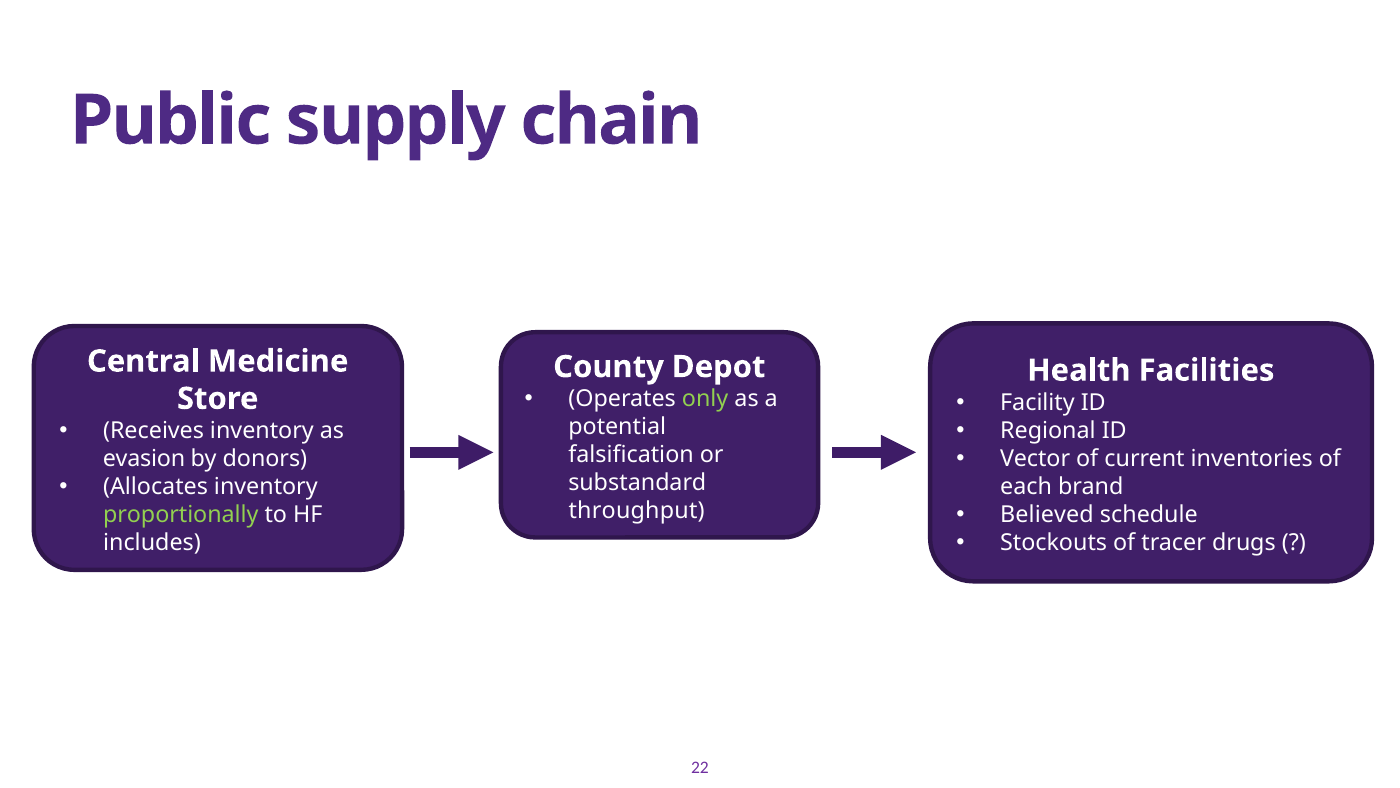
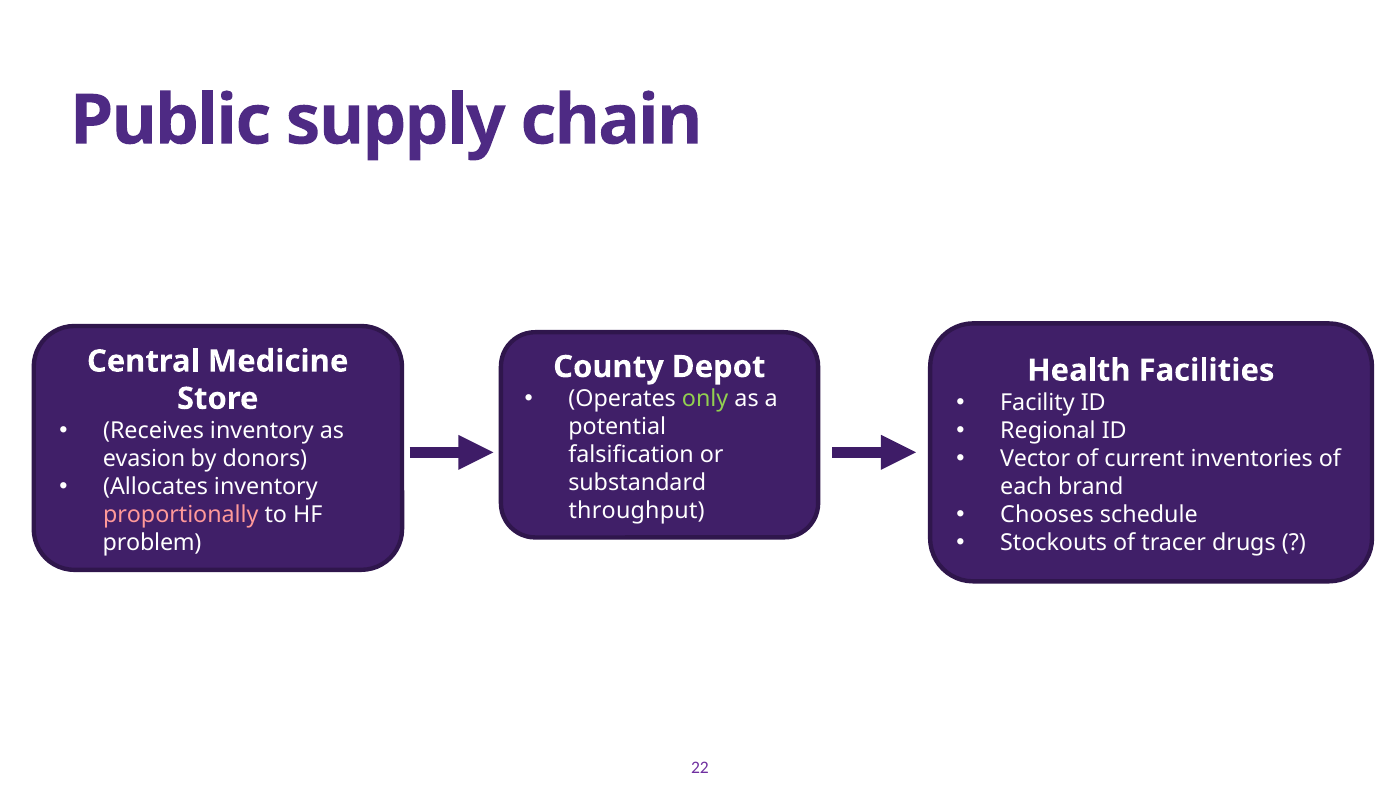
Believed: Believed -> Chooses (1047, 514)
proportionally colour: light green -> pink (181, 515)
includes: includes -> problem (152, 543)
